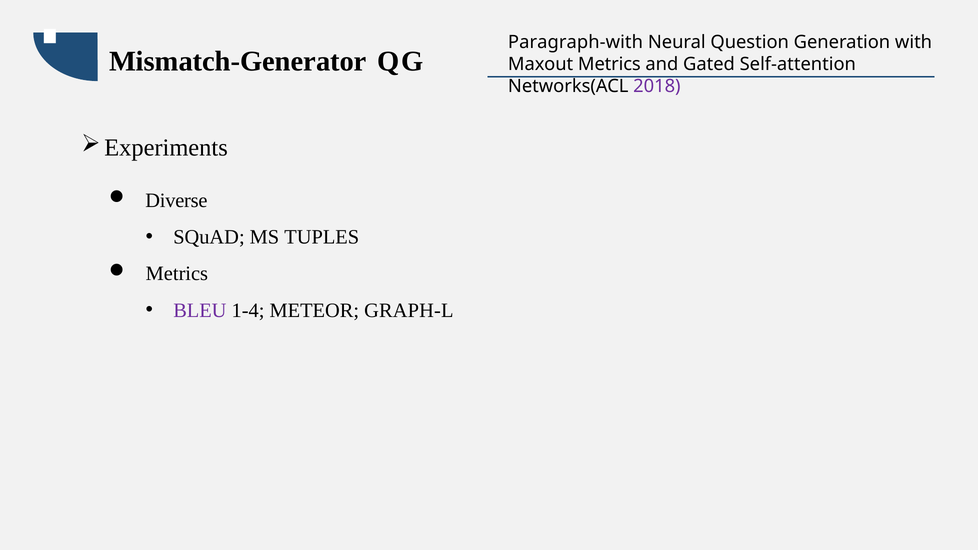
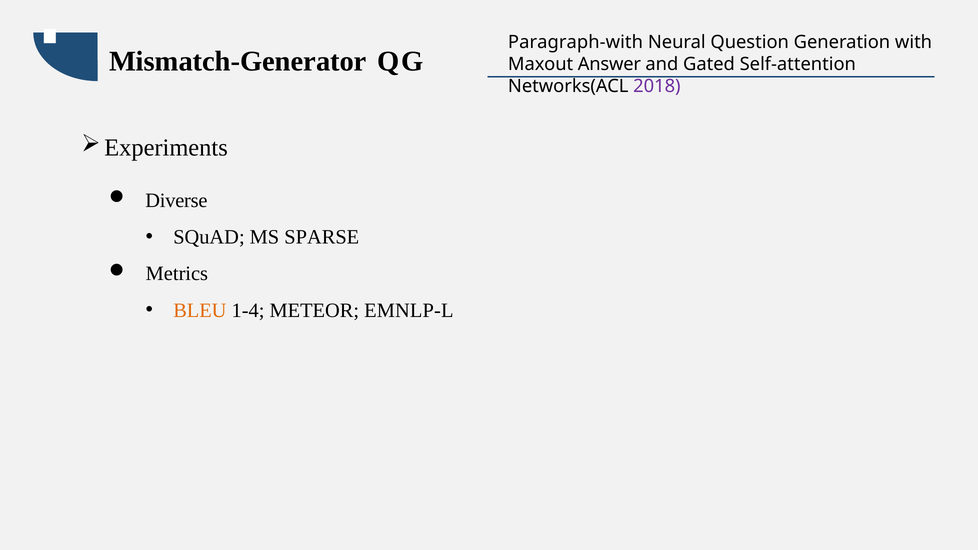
Maxout Metrics: Metrics -> Answer (609, 64)
TUPLES: TUPLES -> SPARSE (322, 237)
BLEU colour: purple -> orange (200, 310)
GRAPH-L: GRAPH-L -> EMNLP-L (409, 310)
